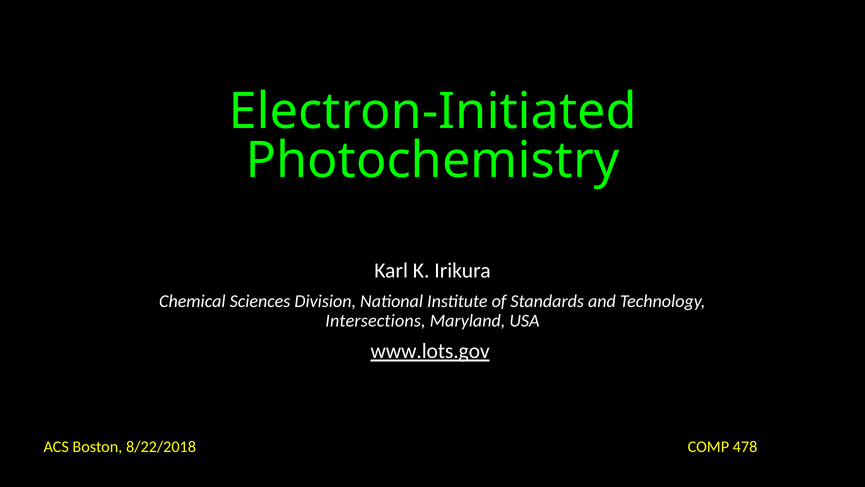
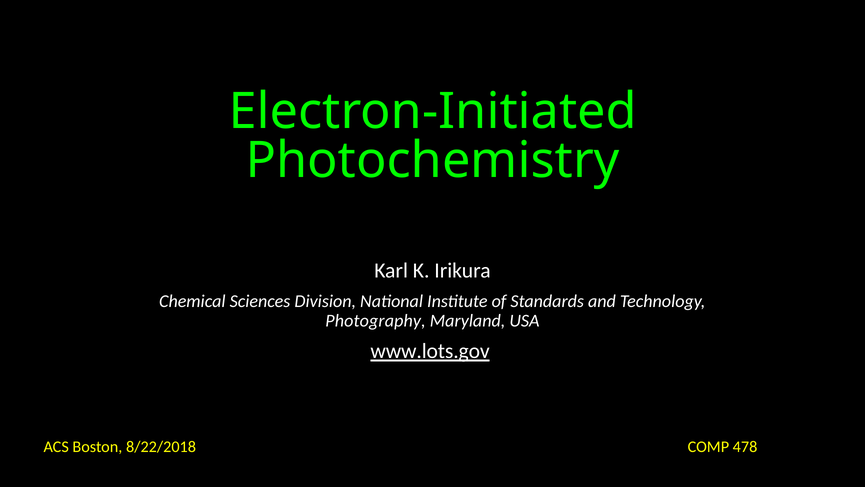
Intersections: Intersections -> Photography (375, 320)
